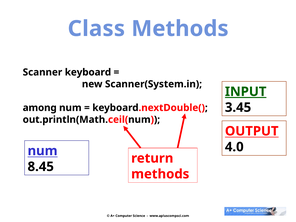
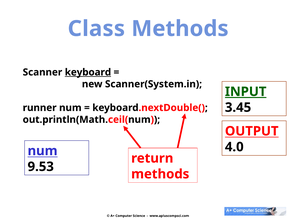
keyboard underline: none -> present (88, 72)
among: among -> runner (40, 108)
8.45: 8.45 -> 9.53 (41, 167)
